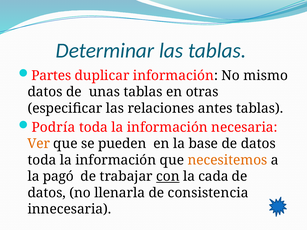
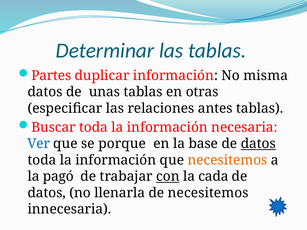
mismo: mismo -> misma (266, 76)
Podría: Podría -> Buscar (53, 128)
Ver colour: orange -> blue (39, 144)
pueden: pueden -> porque (122, 144)
datos underline: none -> present (258, 144)
de consistencia: consistencia -> necesitemos (208, 193)
